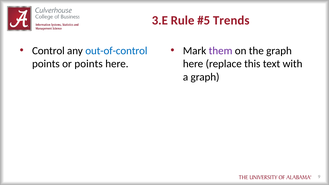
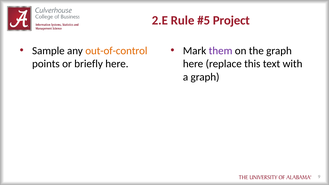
3.E: 3.E -> 2.E (160, 20)
Trends: Trends -> Project (231, 20)
Control: Control -> Sample (48, 51)
out-of-control colour: blue -> orange (116, 51)
or points: points -> briefly (89, 64)
